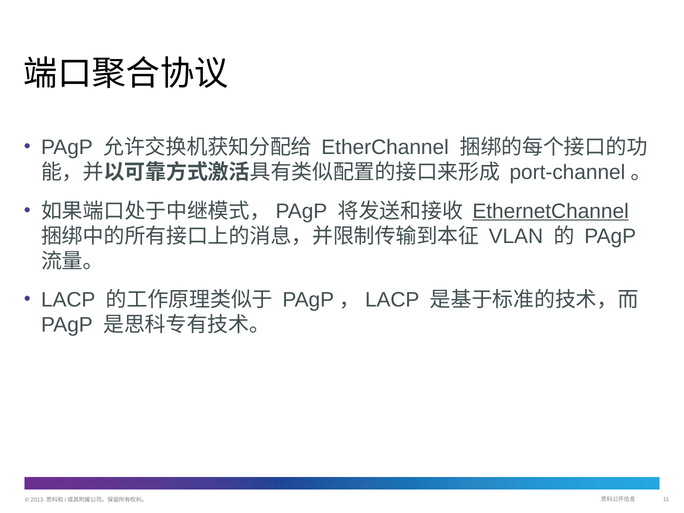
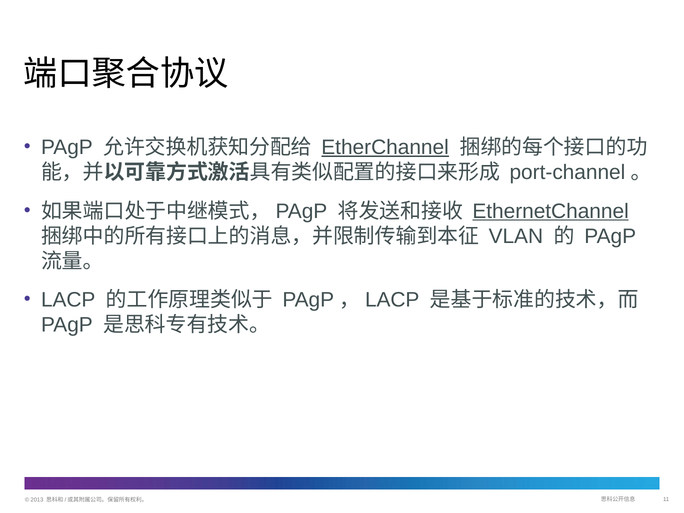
EtherChannel underline: none -> present (385, 147)
